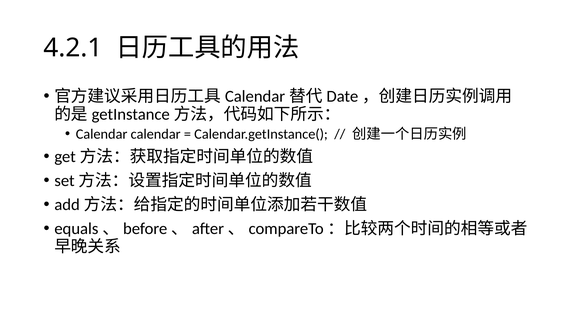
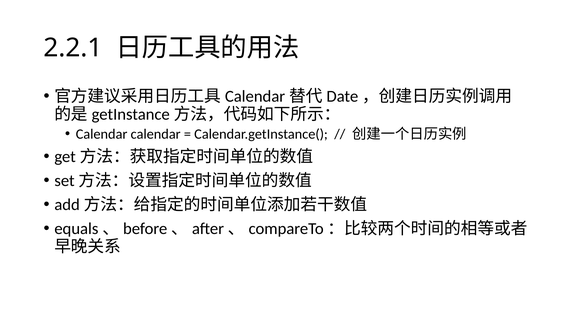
4.2.1: 4.2.1 -> 2.2.1 (73, 48)
